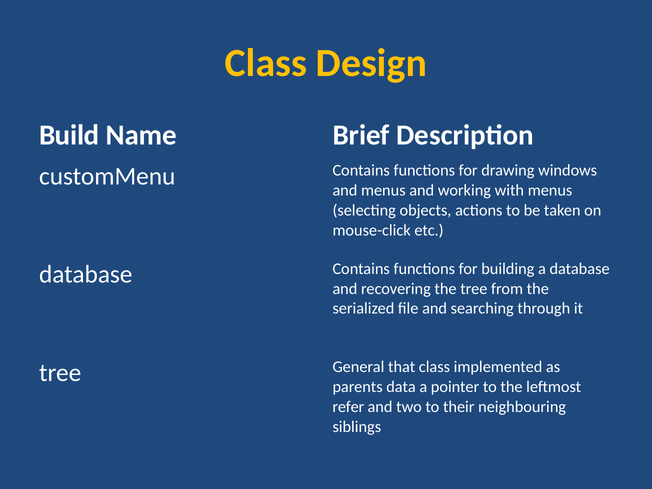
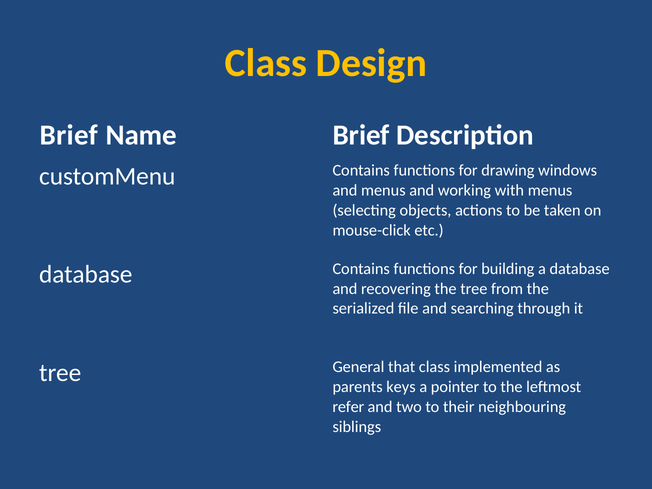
Build: Build -> Brief (69, 135)
data: data -> keys (401, 387)
